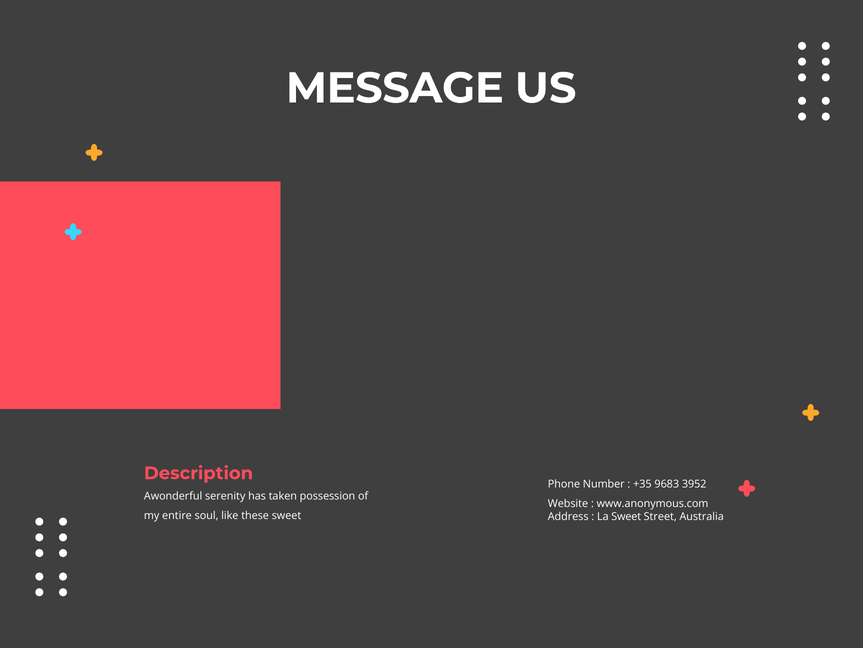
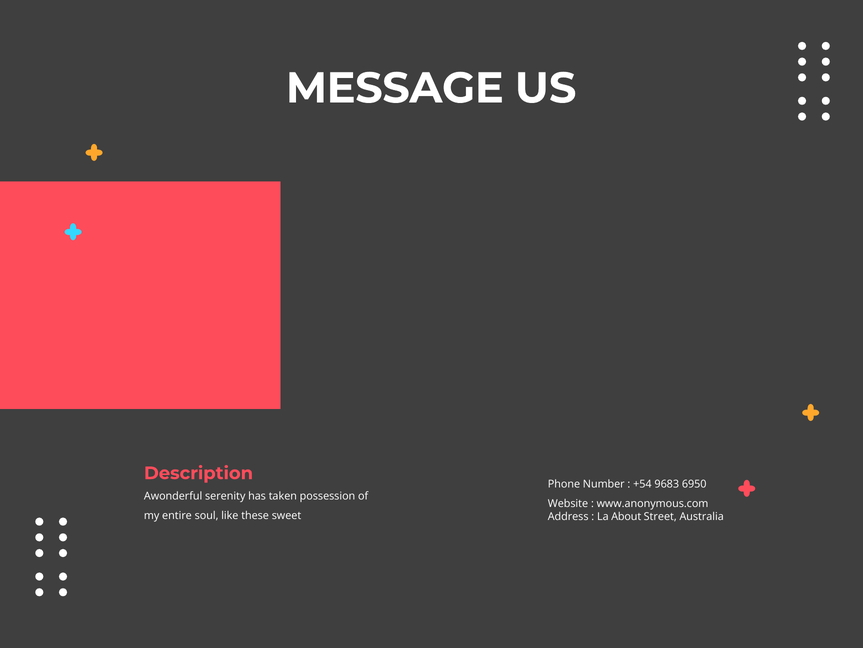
+35: +35 -> +54 (642, 483)
3952: 3952 -> 6950 (694, 483)
La Sweet: Sweet -> About (626, 516)
